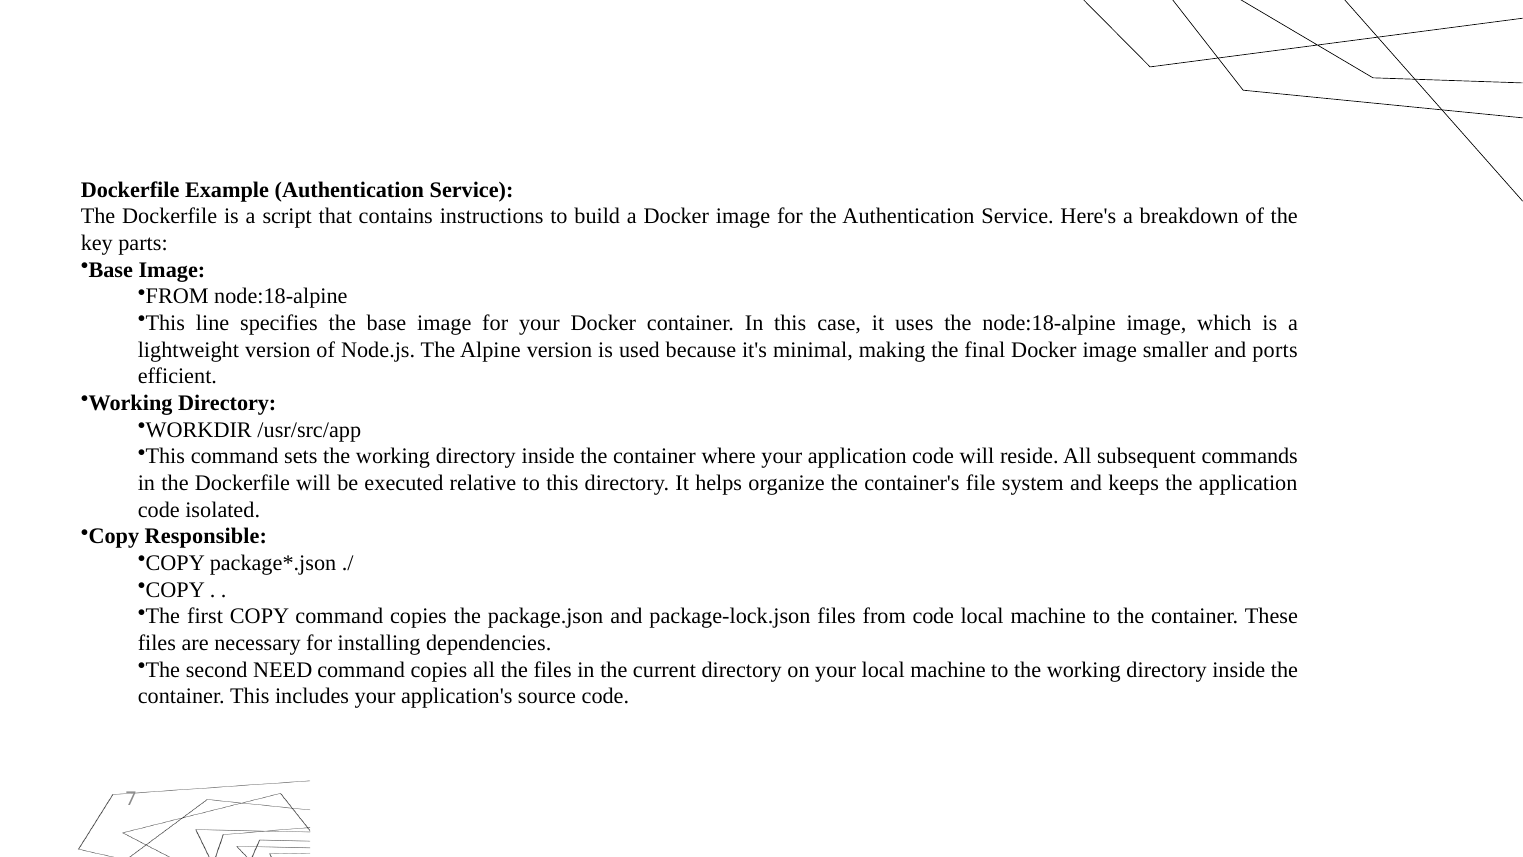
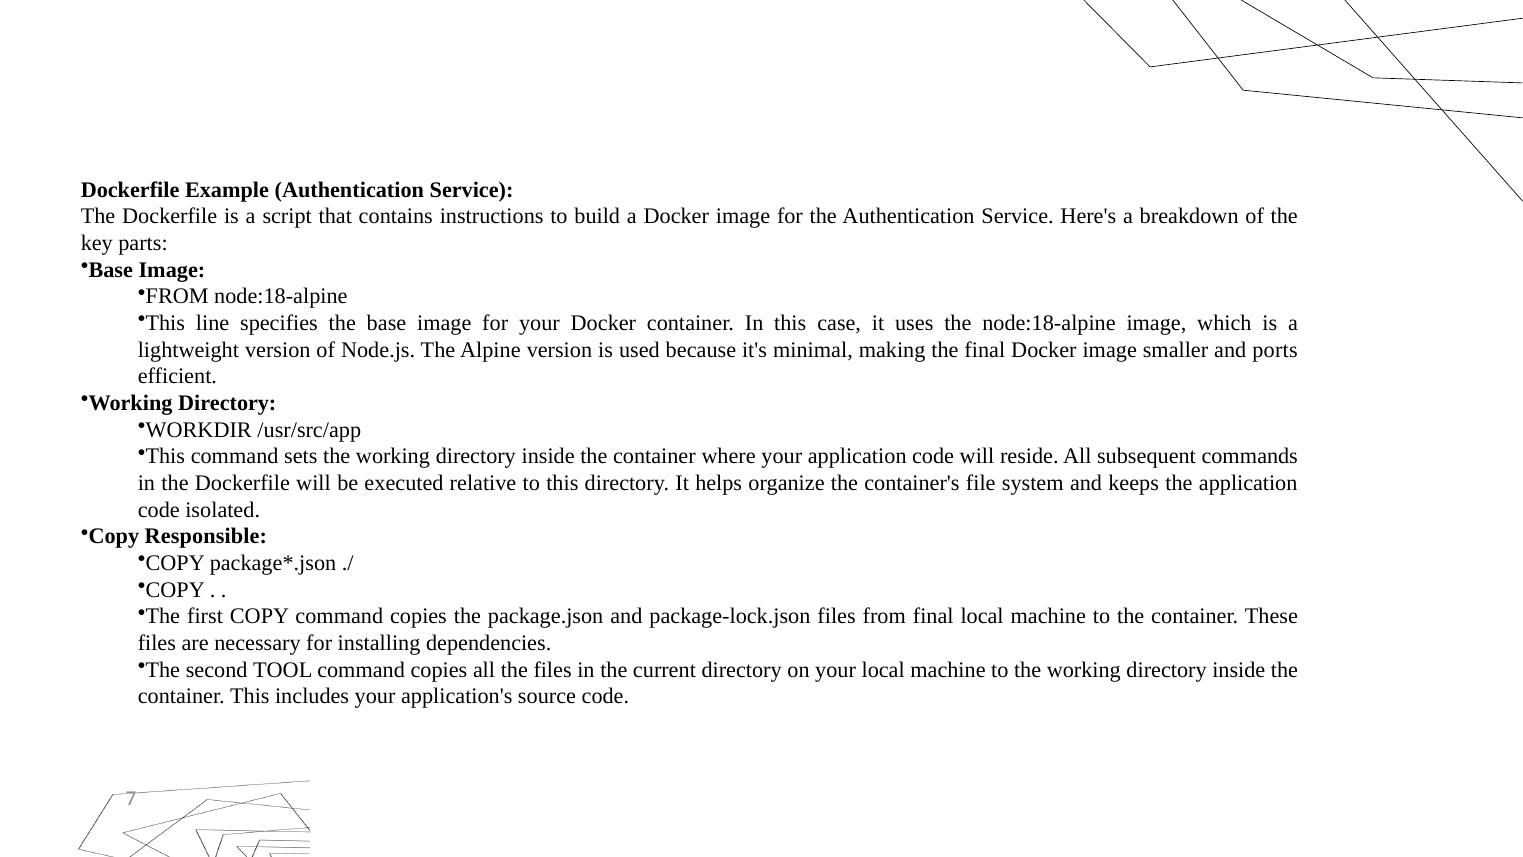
from code: code -> final (933, 616)
NEED: NEED -> TOOL (283, 670)
